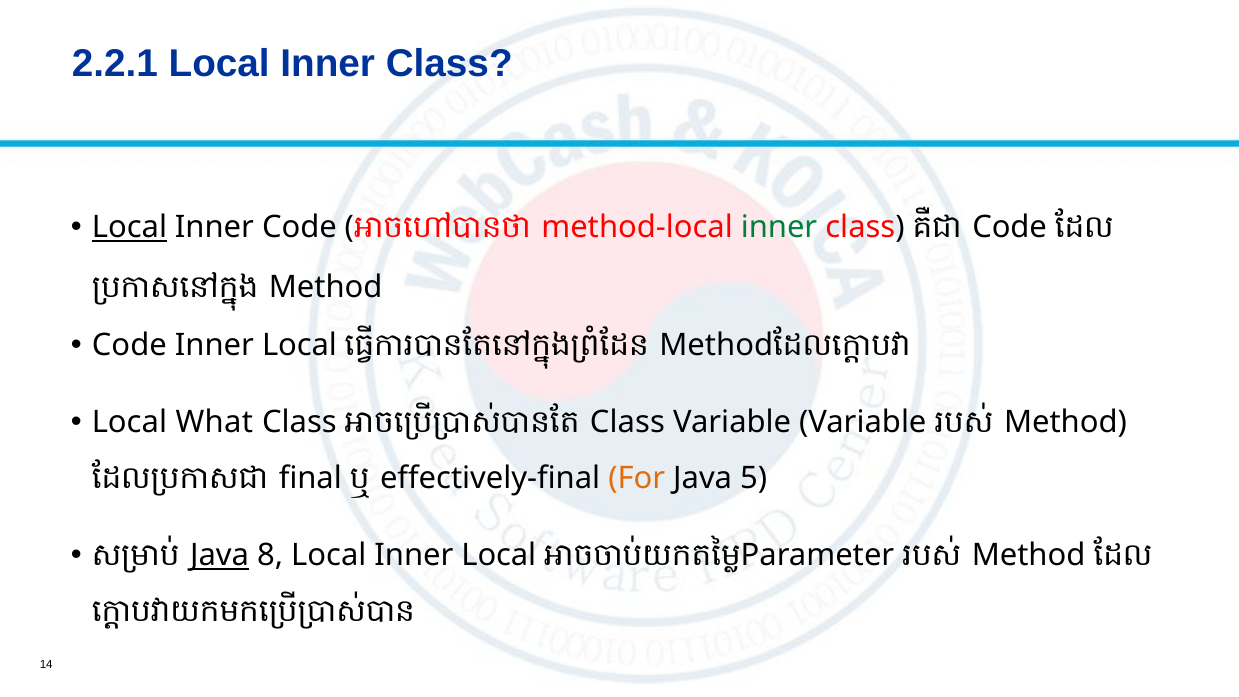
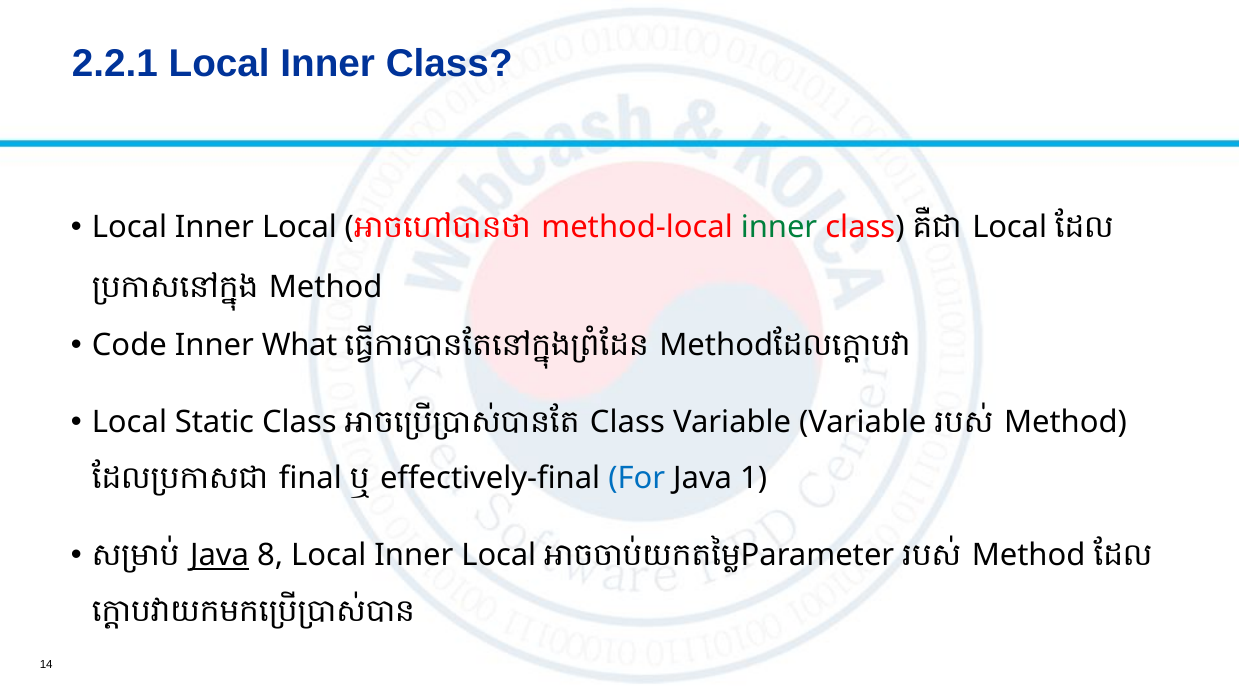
Local underline: present -> none (129, 228)
Code: Code -> Local (299, 228)
Code: Code -> Local (1010, 228)
Local: Local -> What (300, 346)
What: What -> Static (215, 423)
For colour: orange -> blue (637, 478)
5: 5 -> 1 (754, 478)
